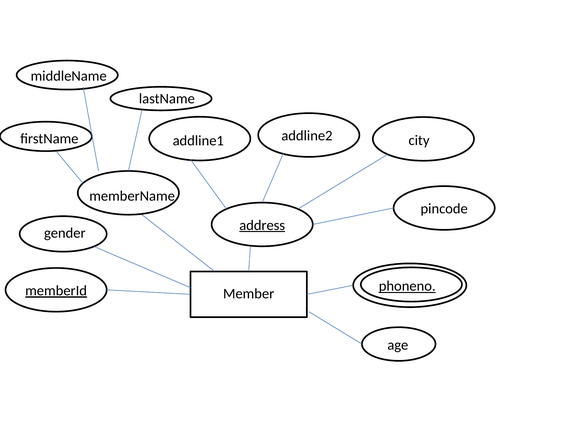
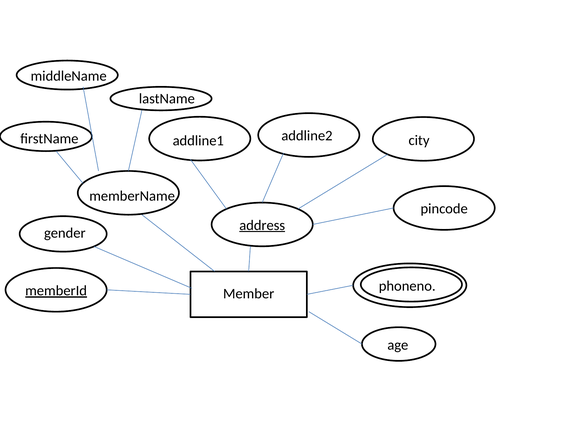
phoneno underline: present -> none (407, 286)
